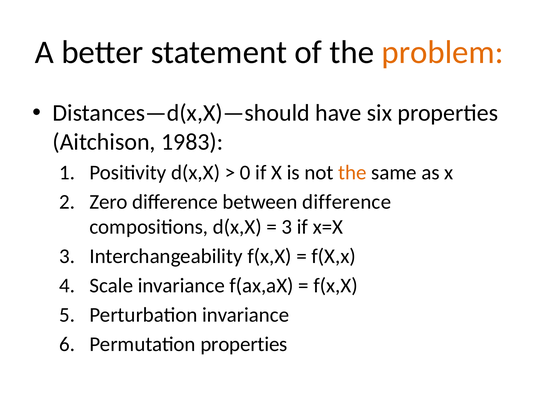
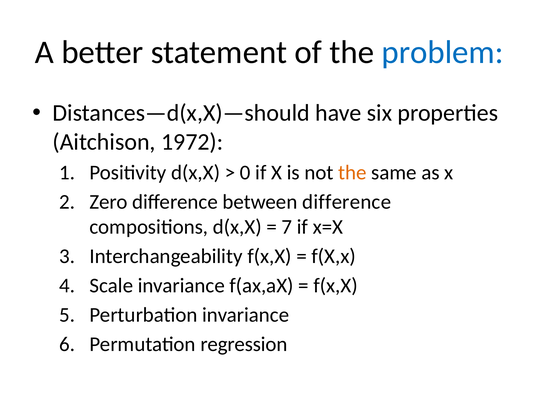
problem colour: orange -> blue (443, 52)
1983: 1983 -> 1972 (192, 142)
3: 3 -> 7 (287, 227)
Permutation properties: properties -> regression (244, 344)
